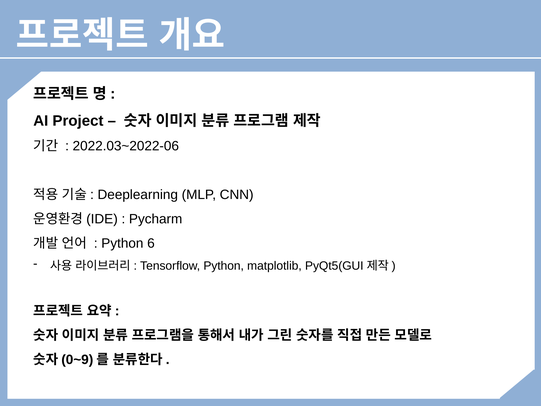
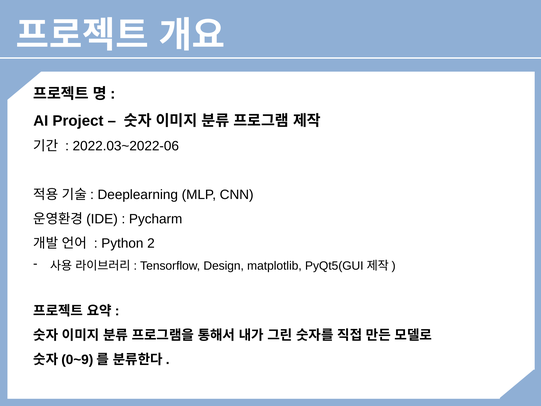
6: 6 -> 2 (151, 243)
Tensorflow Python: Python -> Design (224, 266)
